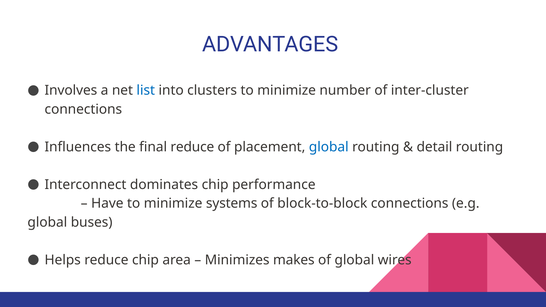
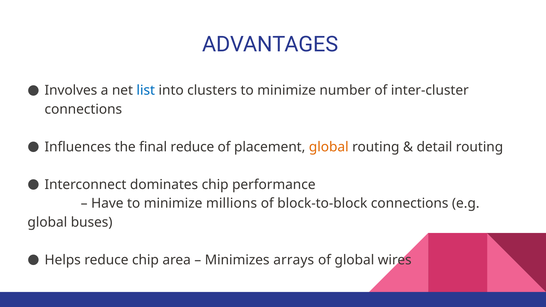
global colour: blue -> orange (329, 147)
systems: systems -> millions (232, 203)
makes: makes -> arrays (294, 260)
